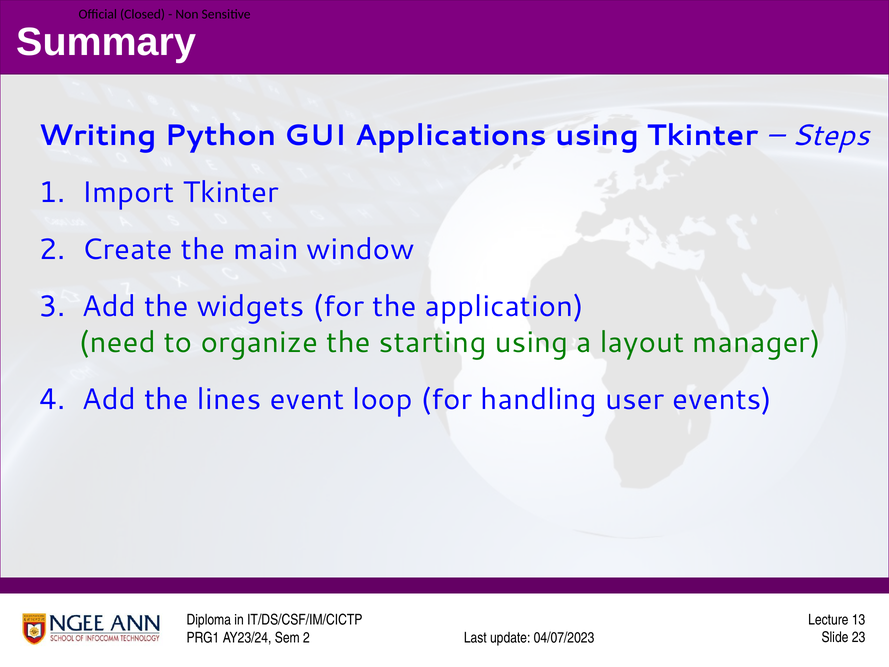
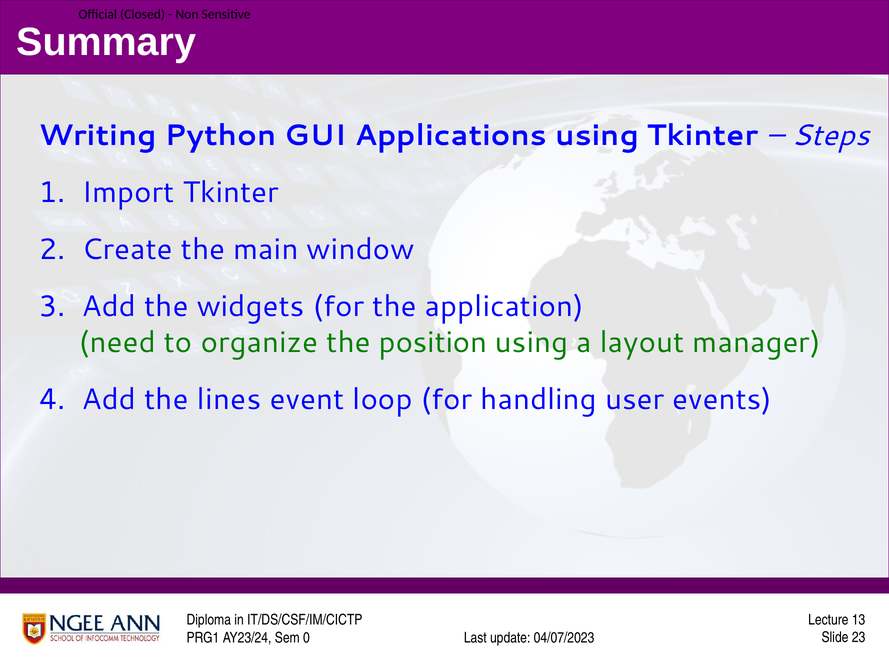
starting: starting -> position (433, 342)
2: 2 -> 0 (306, 638)
